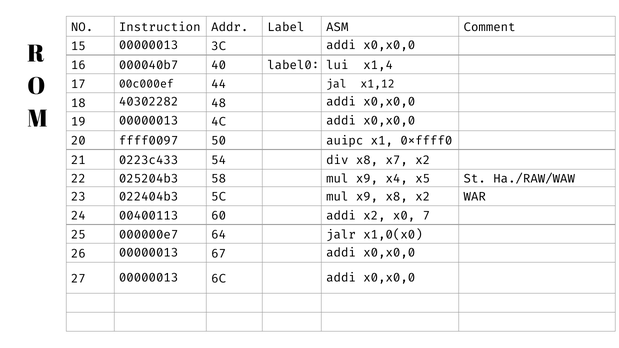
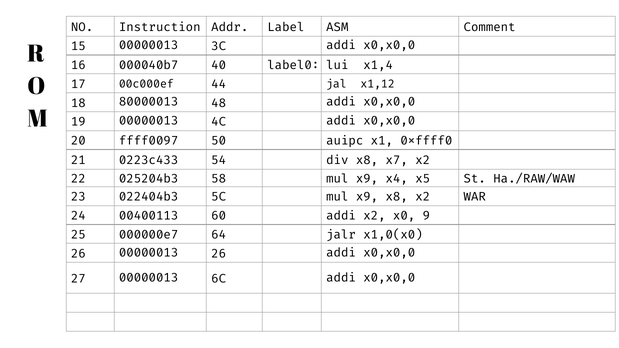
40302282: 40302282 -> 80000013 (149, 102)
7: 7 -> 9 (426, 216)
00000013 67: 67 -> 26 (219, 254)
